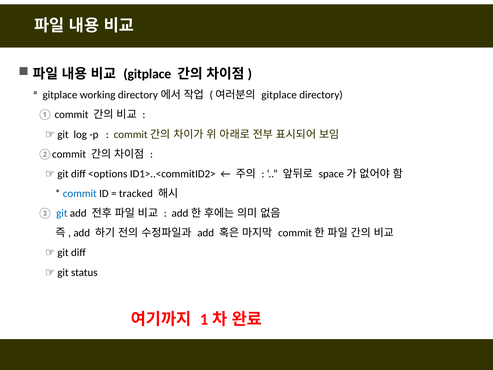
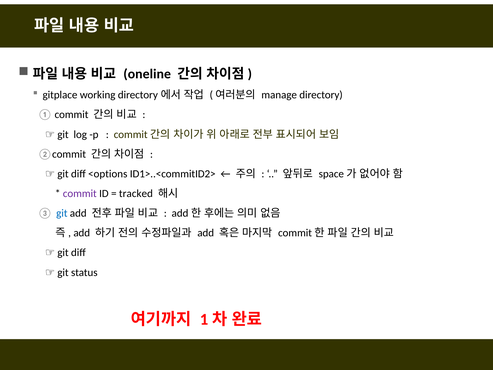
gitplace: gitplace -> oneline (147, 74)
gitplace: gitplace -> manage (279, 95)
commit colour: blue -> purple (80, 193)
